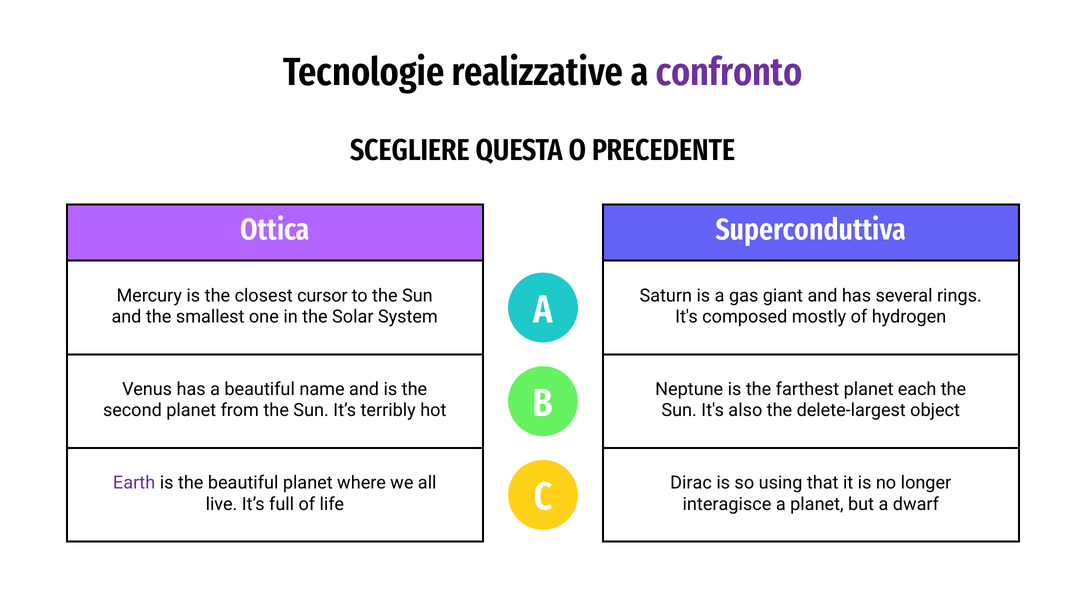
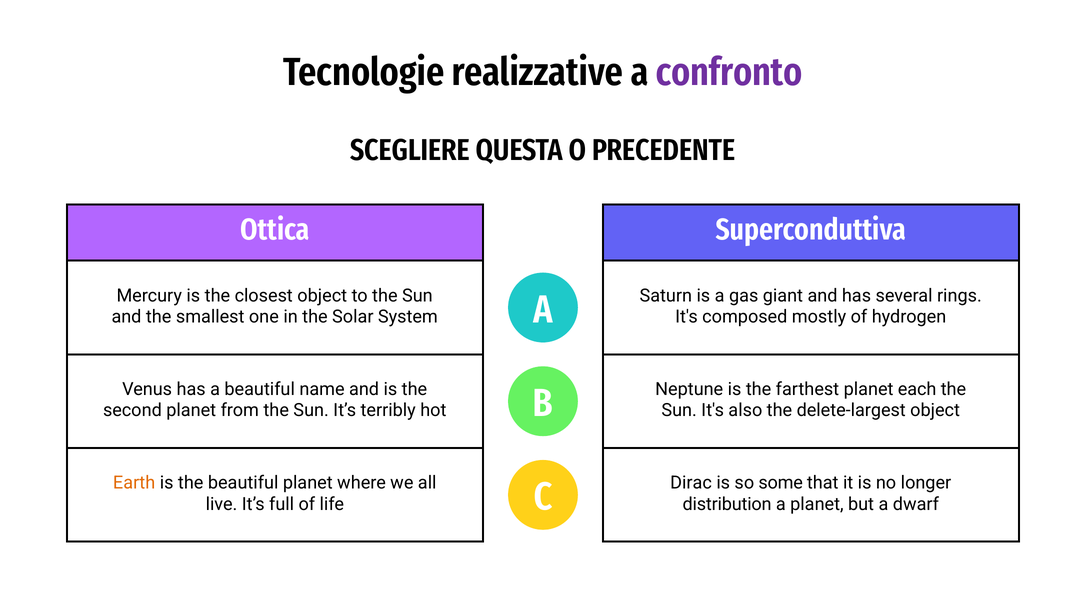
closest cursor: cursor -> object (322, 296)
Earth colour: purple -> orange (134, 483)
using: using -> some (781, 483)
interagisce: interagisce -> distribution (727, 504)
